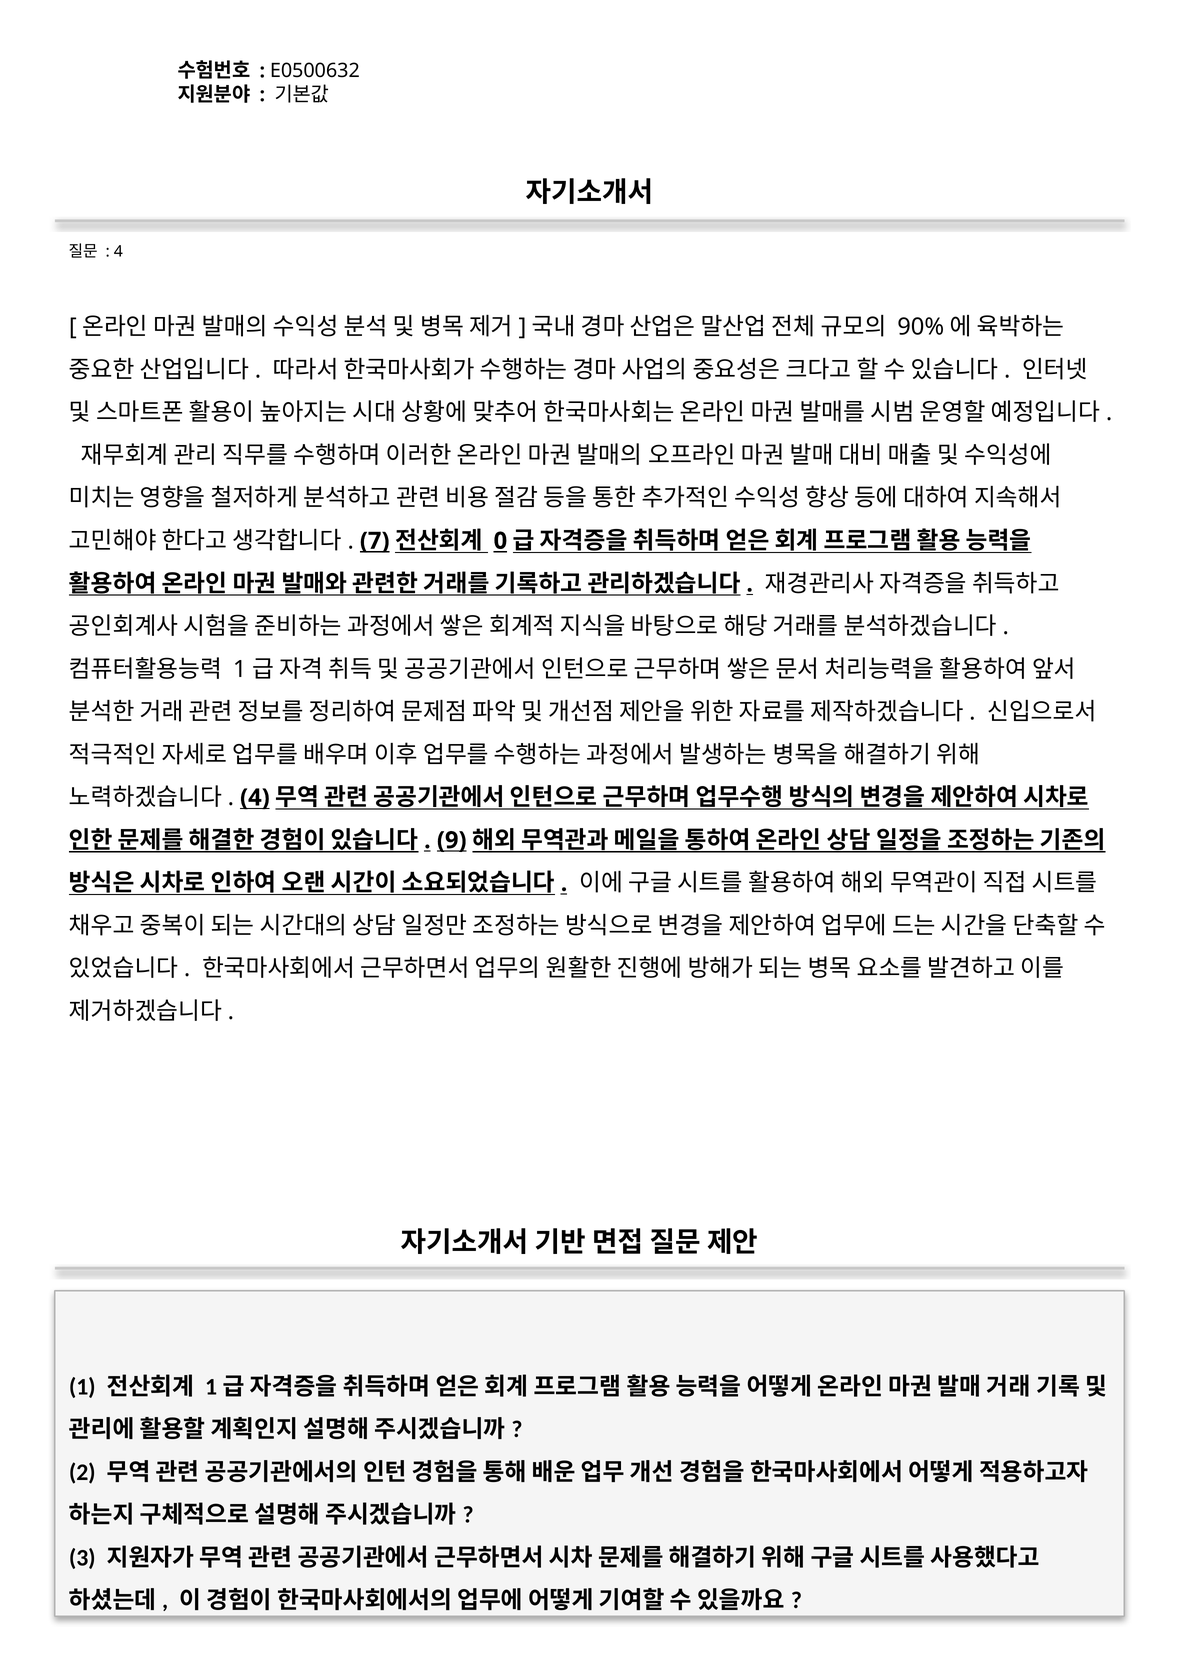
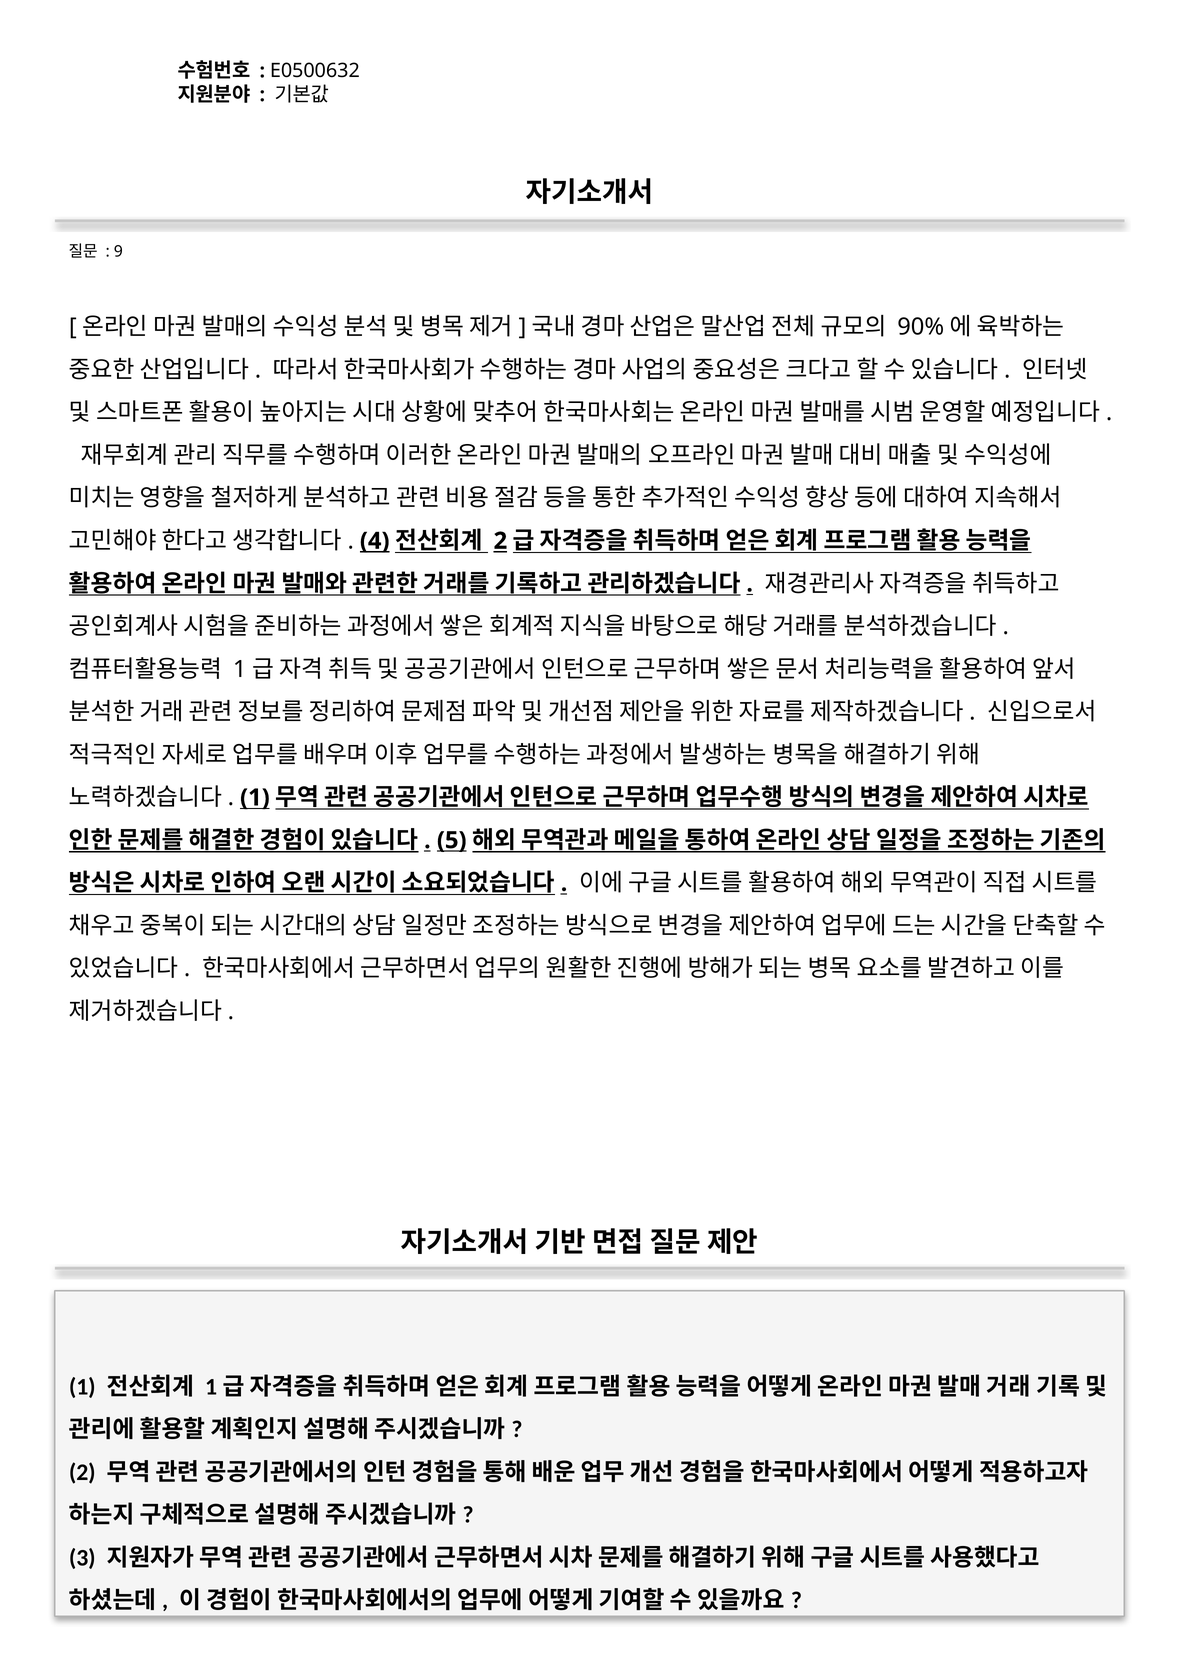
4: 4 -> 9 (118, 252)
7: 7 -> 4 (375, 541)
0: 0 -> 2 (500, 541)
4: 4 -> 1 (255, 798)
9: 9 -> 5 (452, 841)
